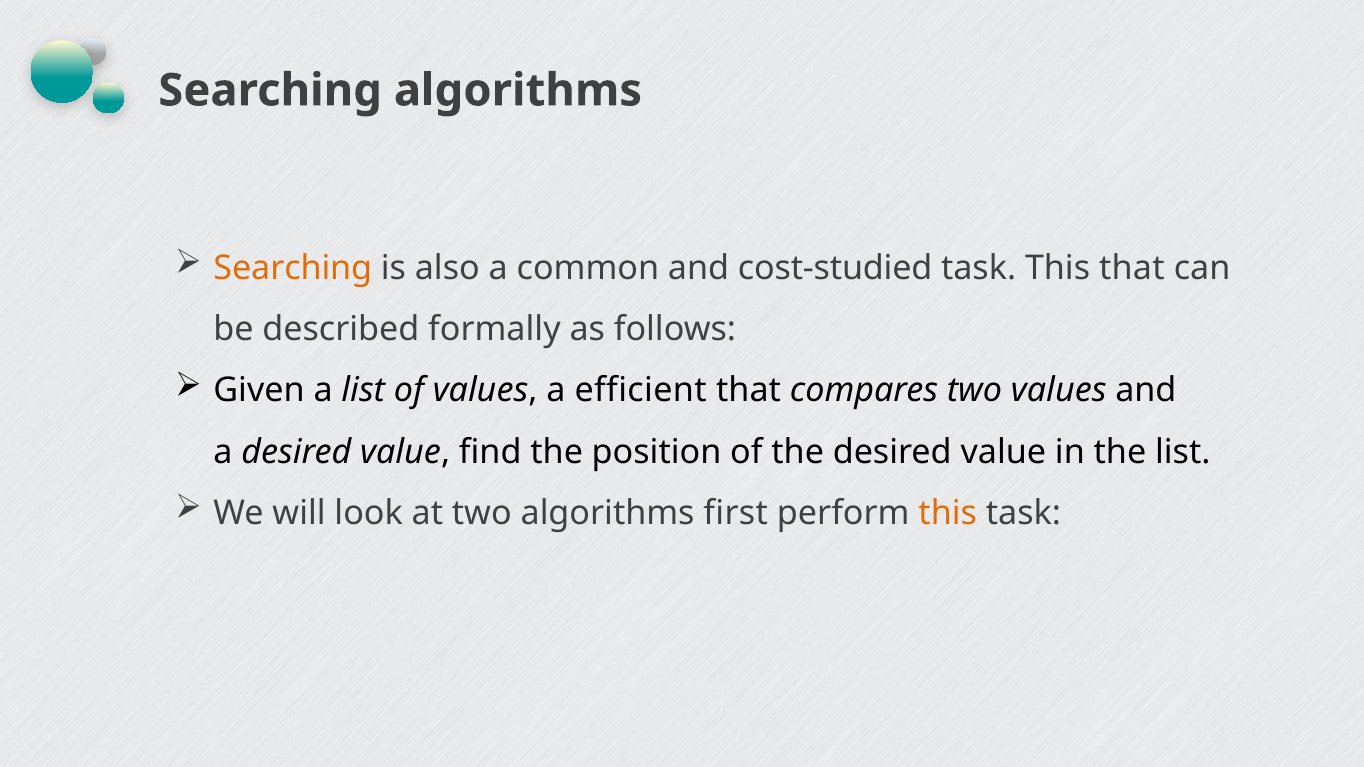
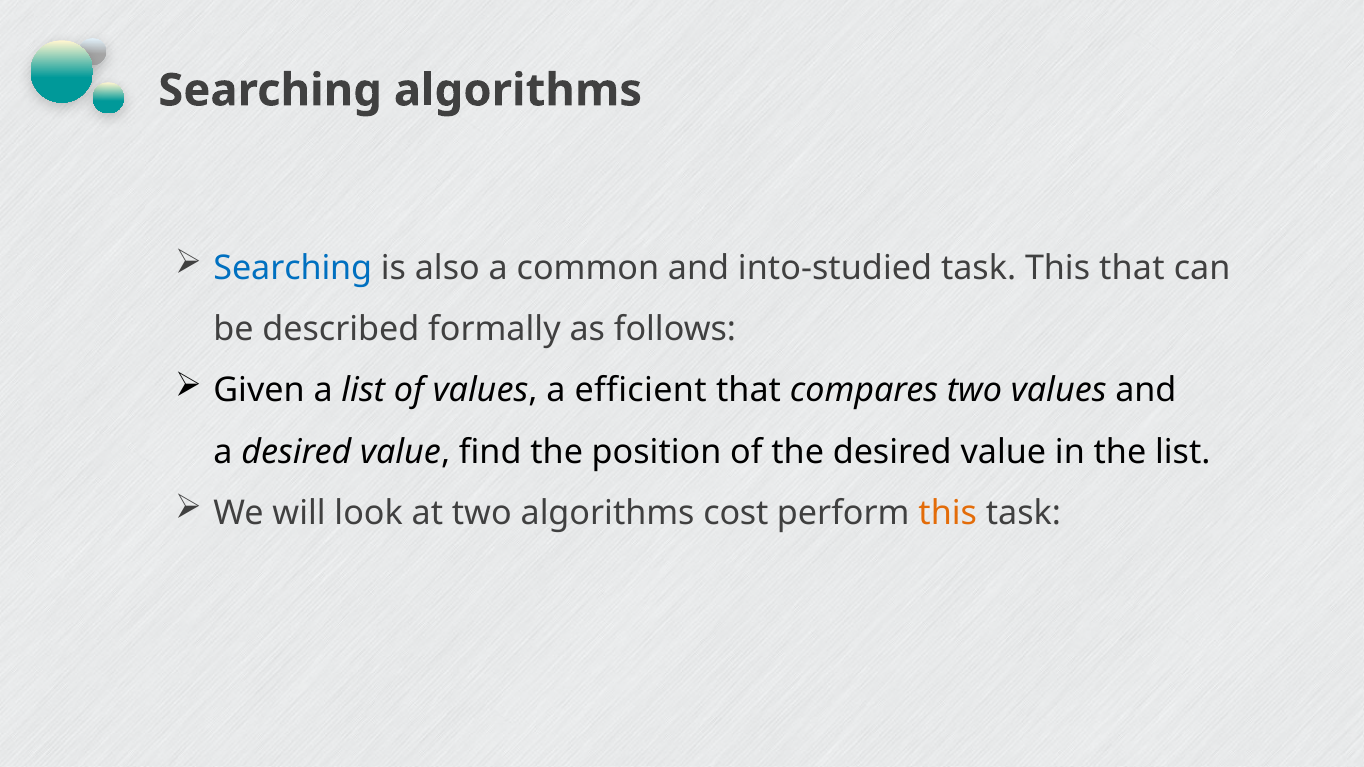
Searching colour: orange -> blue (293, 268)
cost-studied: cost-studied -> into-studied (835, 268)
first: first -> cost (736, 513)
